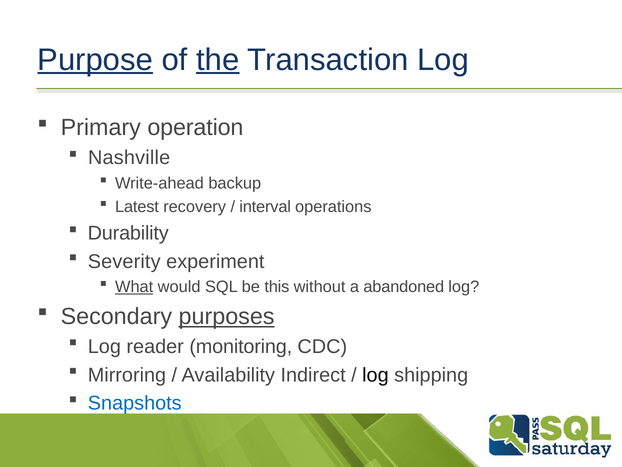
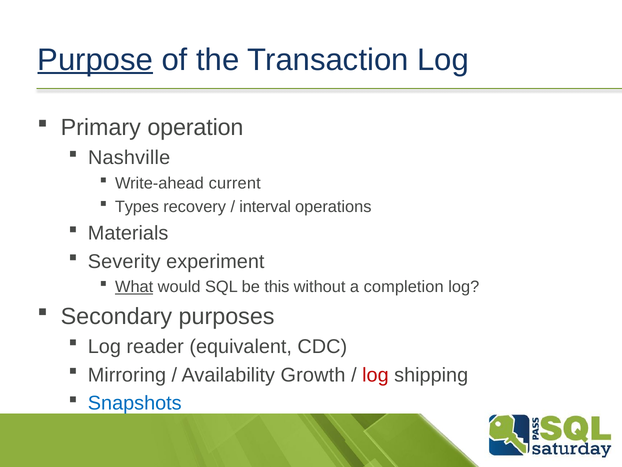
the underline: present -> none (218, 60)
backup: backup -> current (235, 183)
Latest: Latest -> Types (137, 207)
Durability: Durability -> Materials (128, 233)
abandoned: abandoned -> completion (404, 287)
purposes underline: present -> none (227, 316)
monitoring: monitoring -> equivalent (241, 346)
Indirect: Indirect -> Growth (313, 375)
log colour: black -> red (375, 375)
